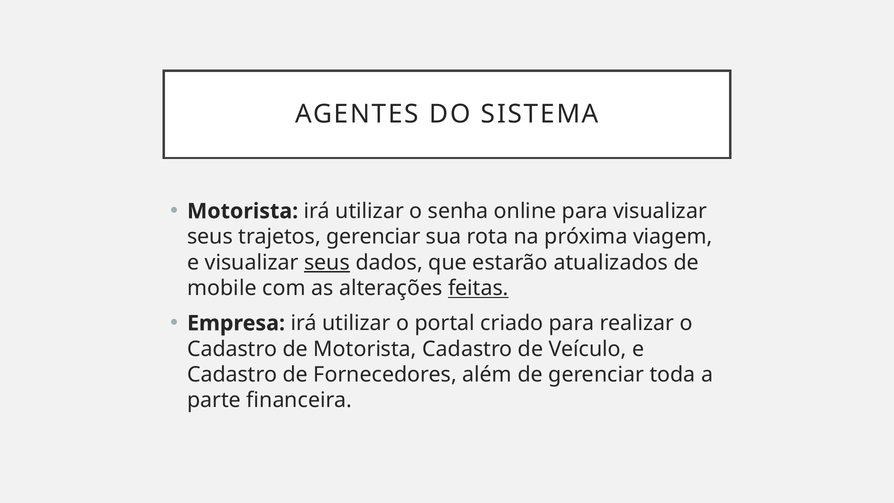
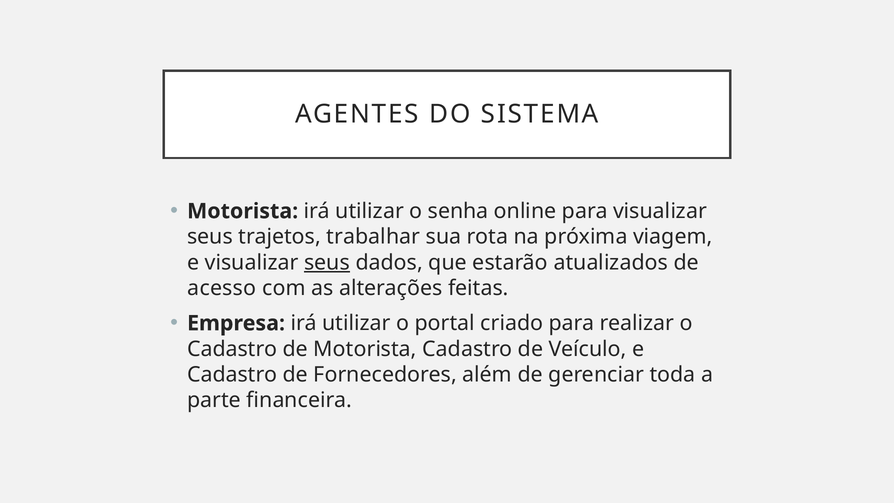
trajetos gerenciar: gerenciar -> trabalhar (373, 237)
mobile: mobile -> acesso (222, 288)
feitas underline: present -> none (478, 288)
